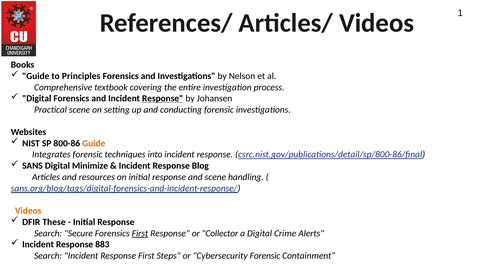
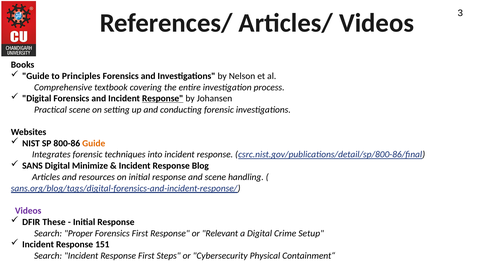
1: 1 -> 3 (460, 13)
Videos colour: orange -> purple (28, 211)
Secure: Secure -> Proper (79, 234)
First underline: present -> none (140, 234)
Collector: Collector -> Relevant (220, 234)
Alerts: Alerts -> Setup (311, 234)
883: 883 -> 151 (102, 245)
Cybersecurity Forensic: Forensic -> Physical (265, 256)
